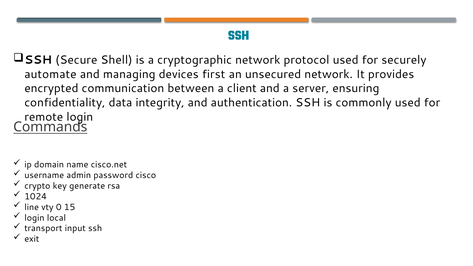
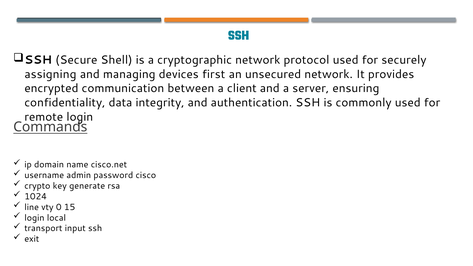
automate: automate -> assigning (50, 74)
